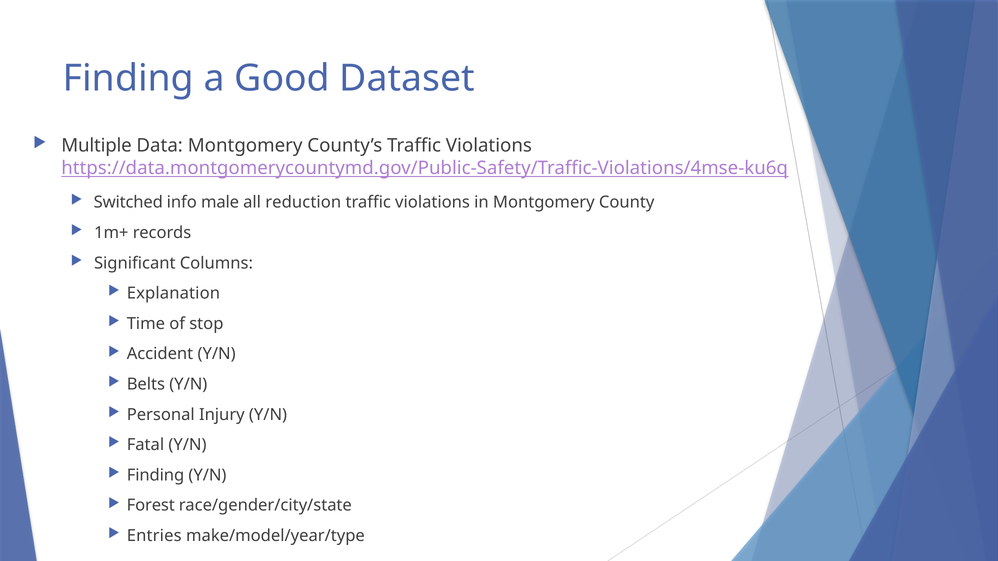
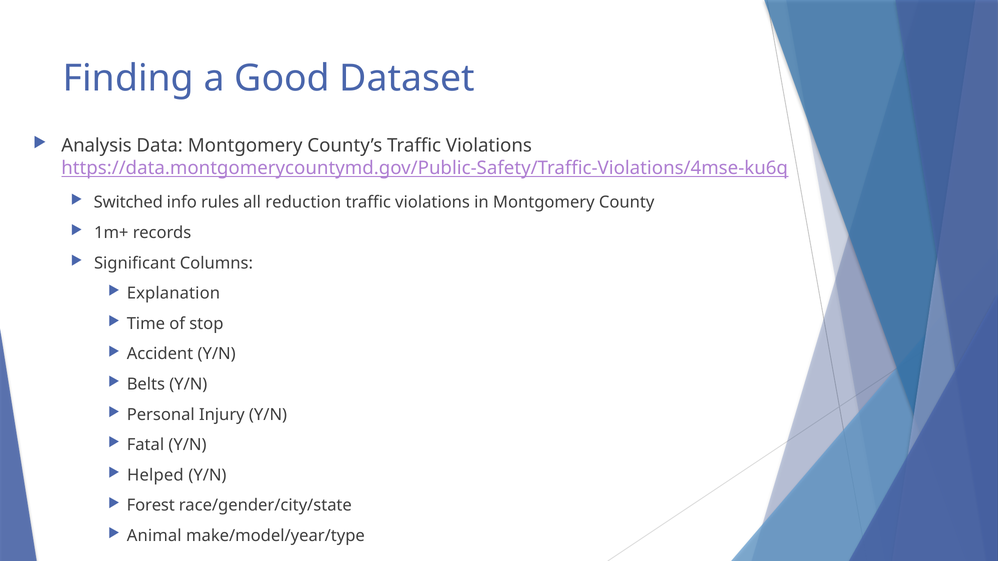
Multiple: Multiple -> Analysis (96, 146)
male: male -> rules (220, 203)
Finding: Finding -> Helped (155, 475)
Entries: Entries -> Animal (154, 536)
